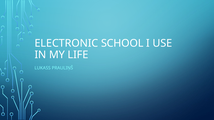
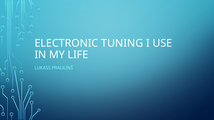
SCHOOL: SCHOOL -> TUNING (122, 43)
